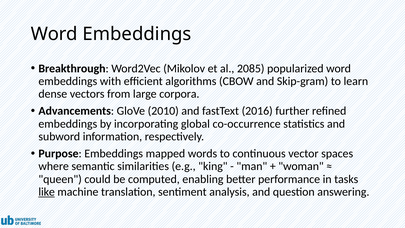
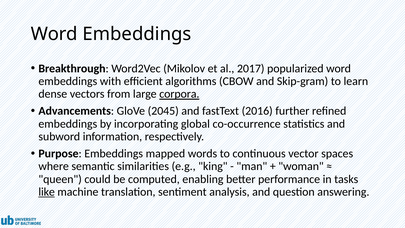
2085: 2085 -> 2017 (251, 68)
corpora underline: none -> present (179, 94)
2010: 2010 -> 2045 (163, 111)
